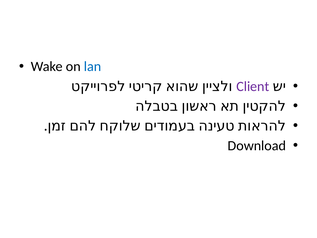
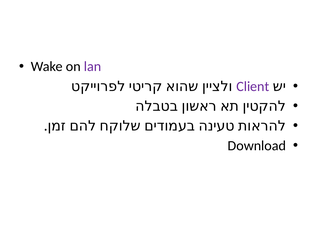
lan colour: blue -> purple (93, 67)
